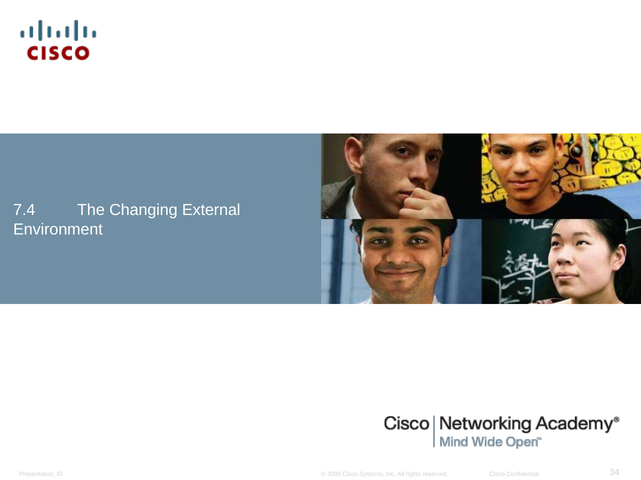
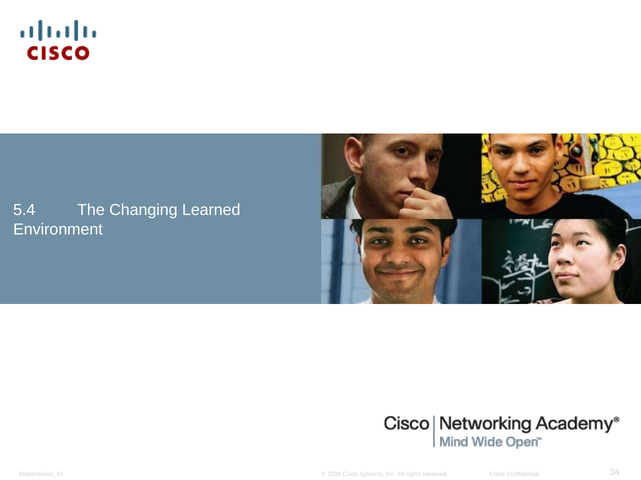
7.4: 7.4 -> 5.4 (24, 210)
External: External -> Learned (211, 210)
